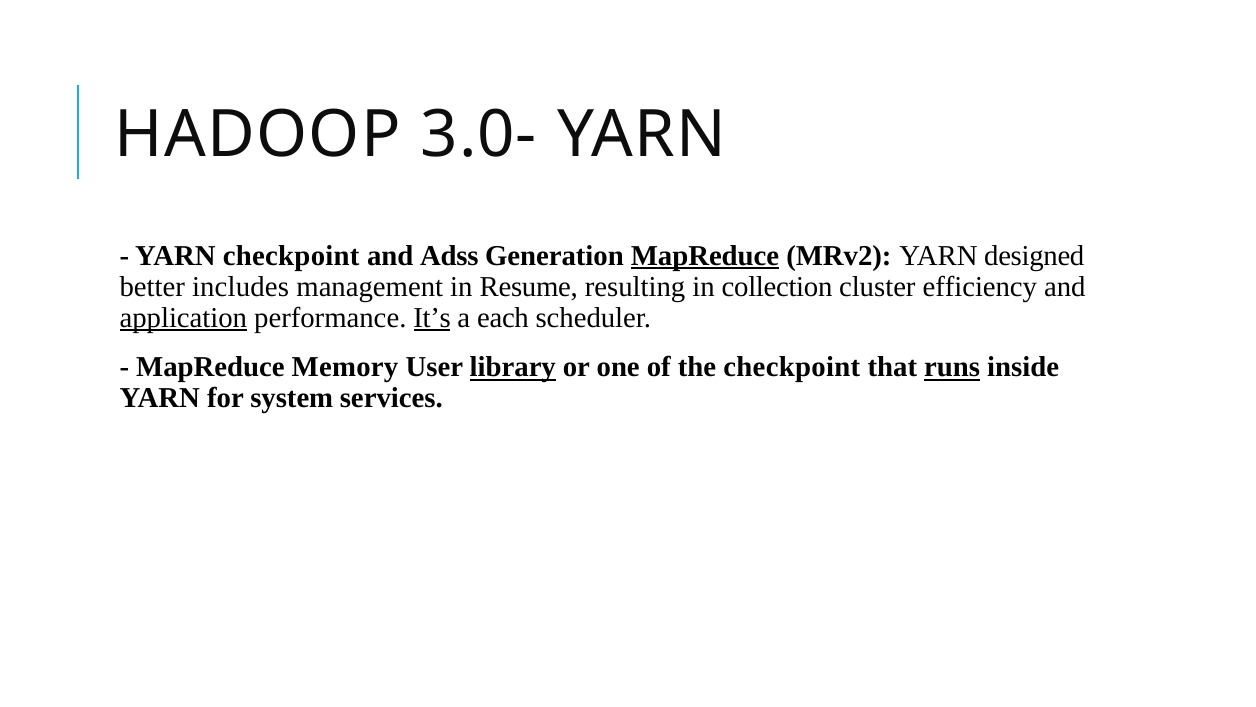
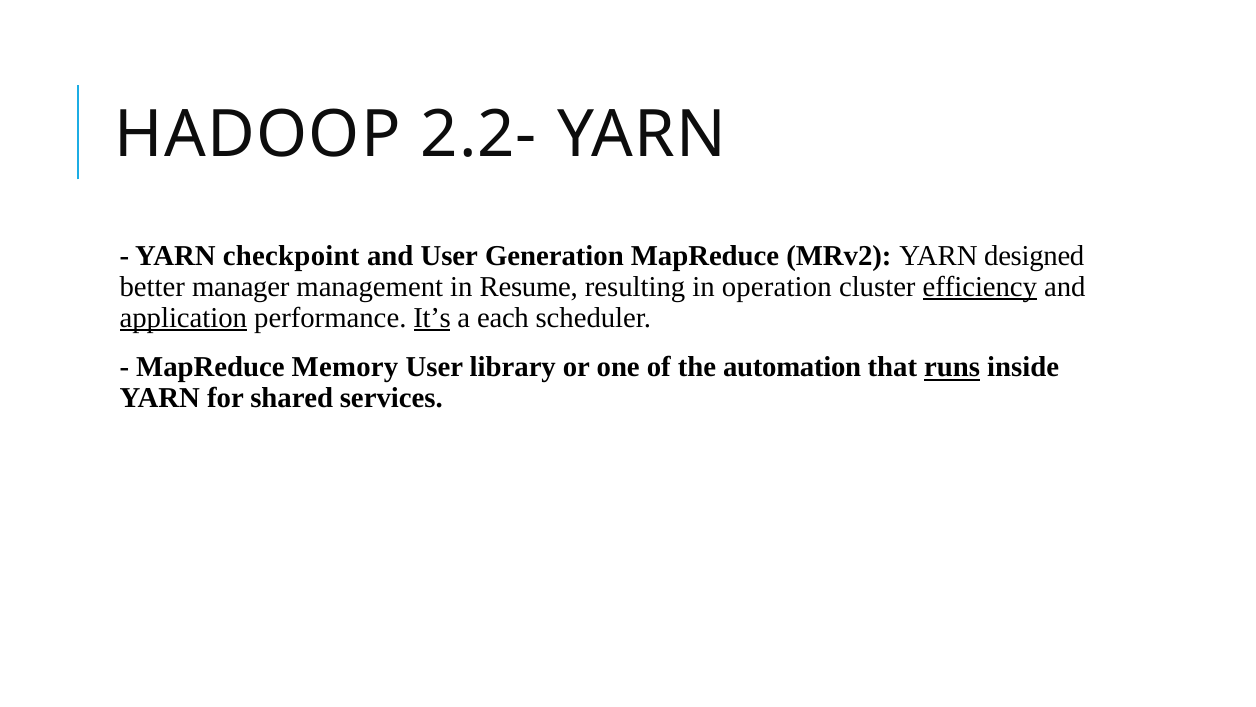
3.0-: 3.0- -> 2.2- (479, 135)
and Adss: Adss -> User (449, 256)
MapReduce underline: present -> none (705, 256)
includes: includes -> manager (241, 287)
collection: collection -> operation (777, 287)
efficiency underline: none -> present (980, 287)
library underline: present -> none (513, 367)
the checkpoint: checkpoint -> automation (792, 367)
system: system -> shared (292, 398)
